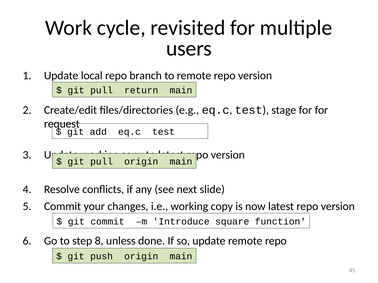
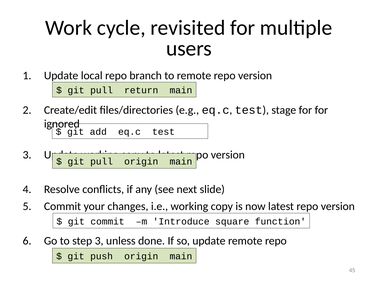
request: request -> ignored (62, 124)
step 8: 8 -> 3 (99, 241)
